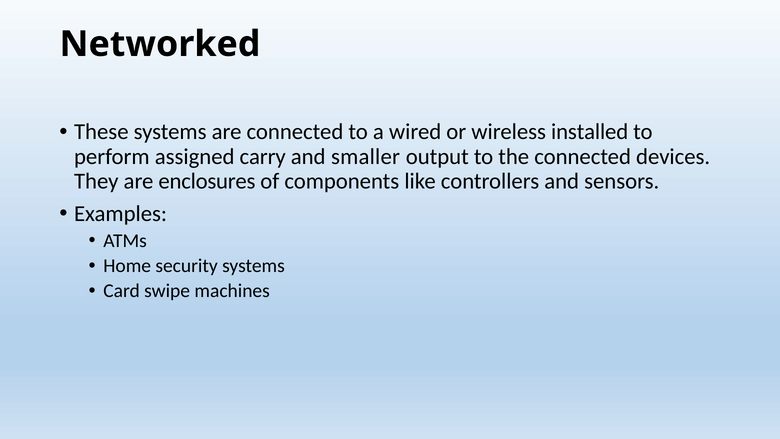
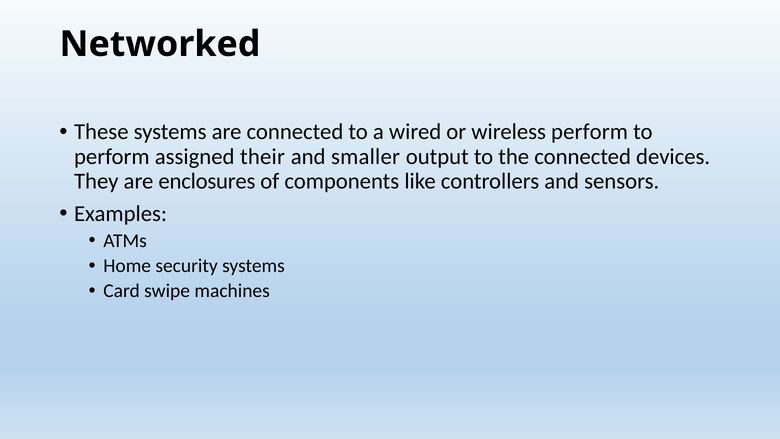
wireless installed: installed -> perform (590, 132)
carry: carry -> their (263, 156)
